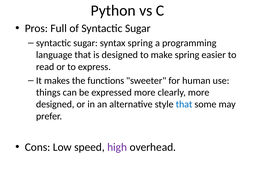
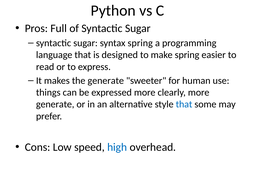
the functions: functions -> generate (106, 81)
designed: designed -> generate (55, 104)
high colour: purple -> blue (117, 147)
